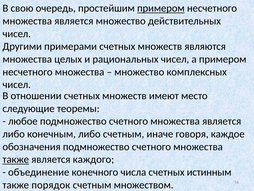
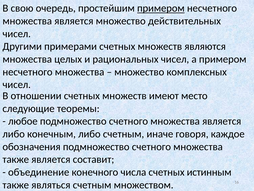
также underline: present -> none (16, 159)
каждого: каждого -> составит (93, 159)
порядок: порядок -> являться (51, 184)
